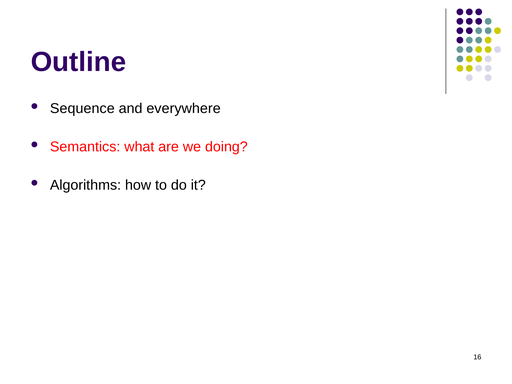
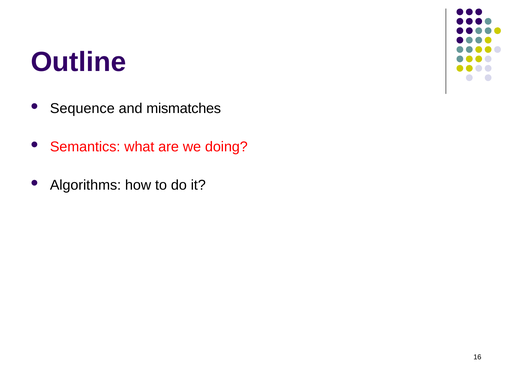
everywhere: everywhere -> mismatches (184, 108)
